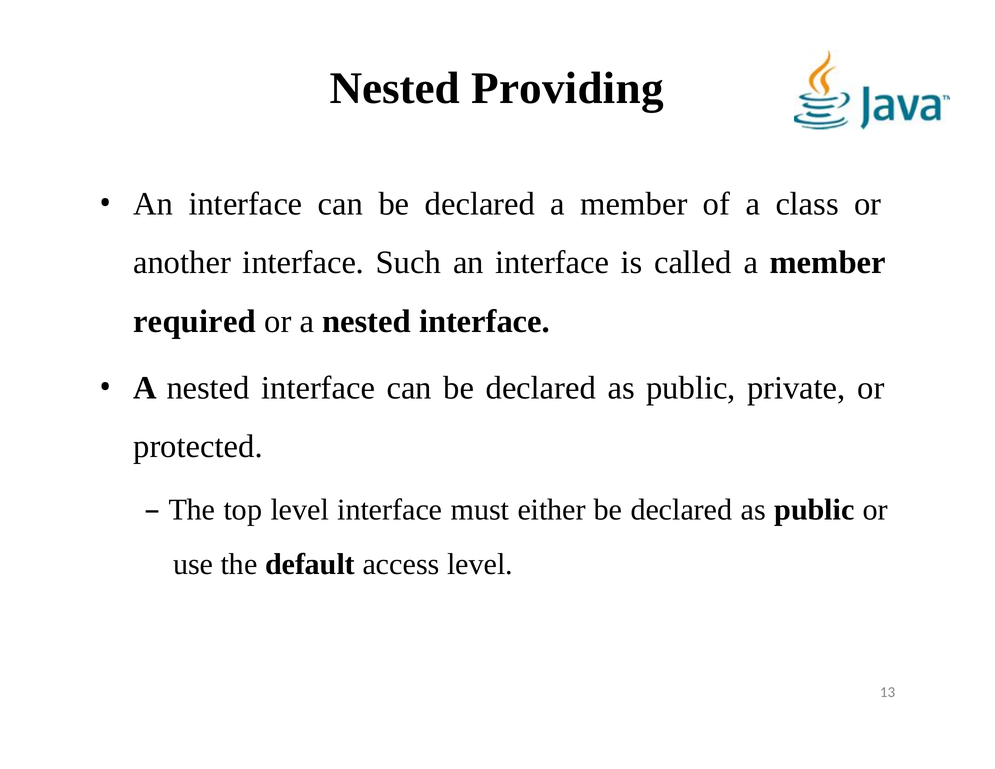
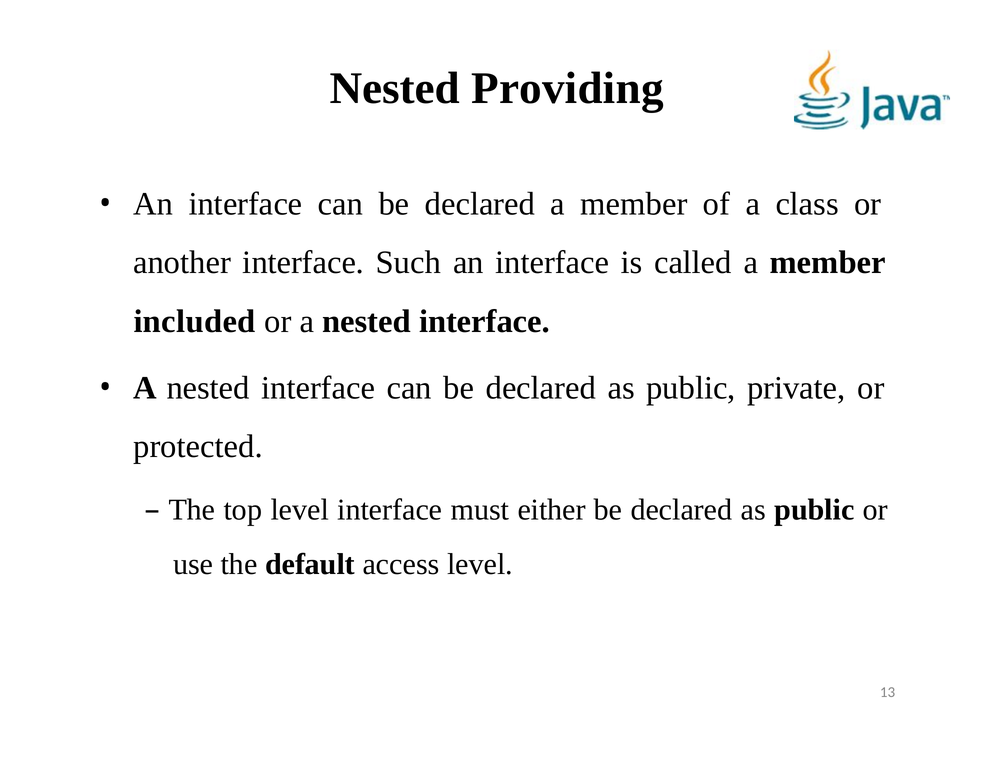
required: required -> included (194, 321)
